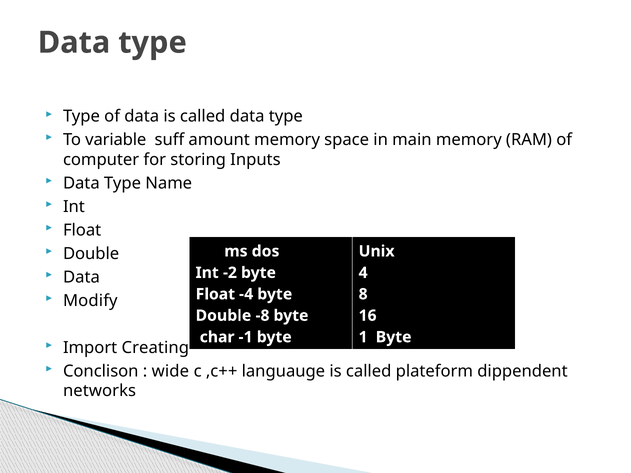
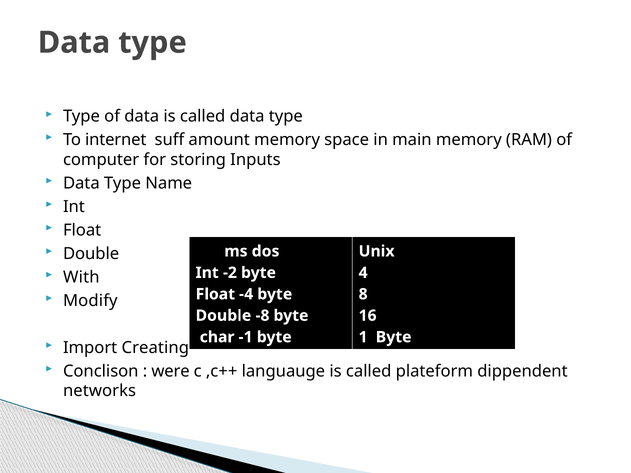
variable: variable -> internet (116, 140)
Data: Data -> With (81, 277)
wide: wide -> were (171, 371)
